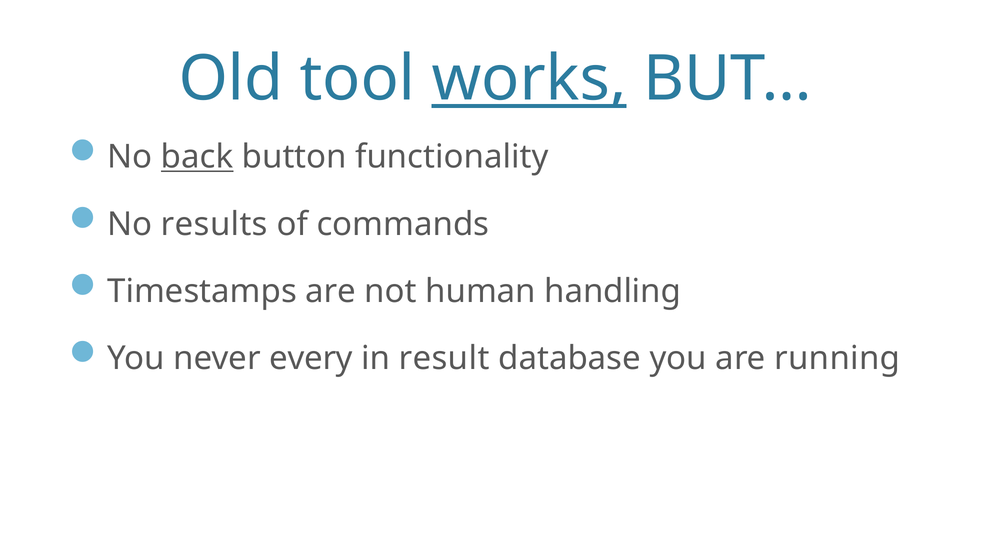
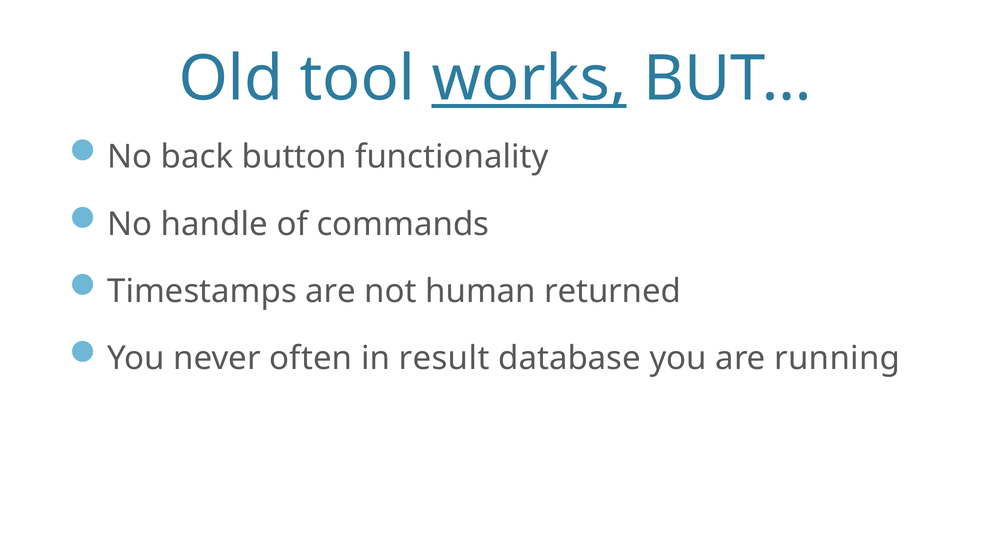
back underline: present -> none (197, 157)
results: results -> handle (214, 224)
handling: handling -> returned (613, 292)
every: every -> often (311, 359)
